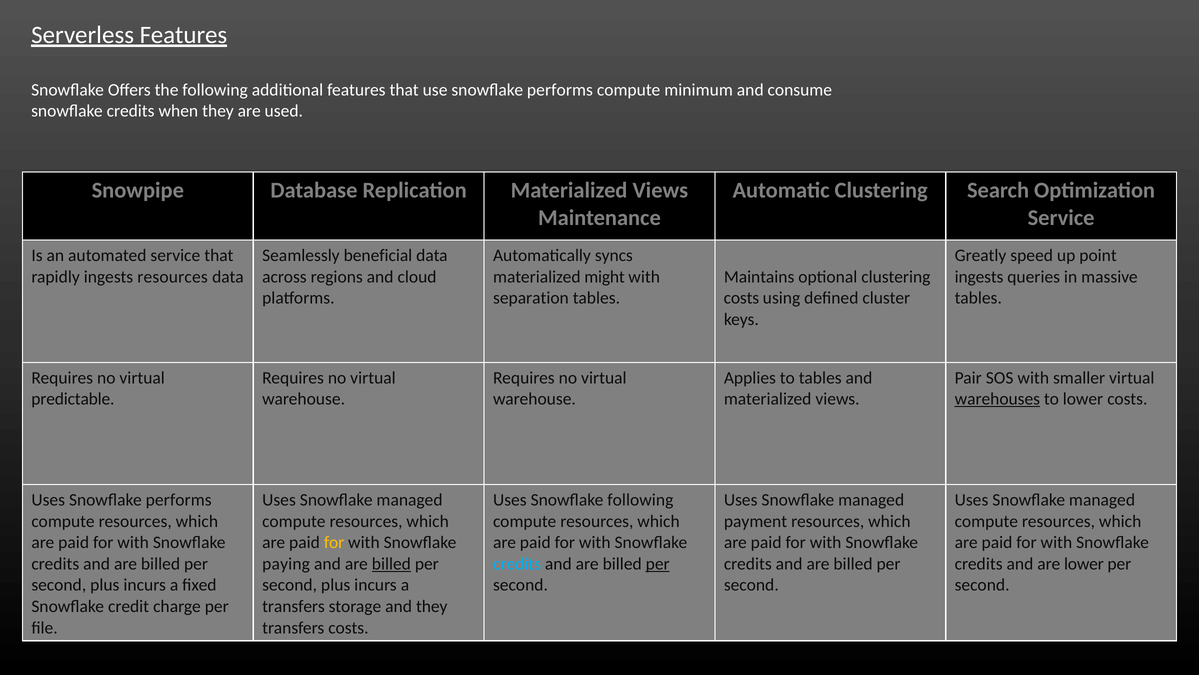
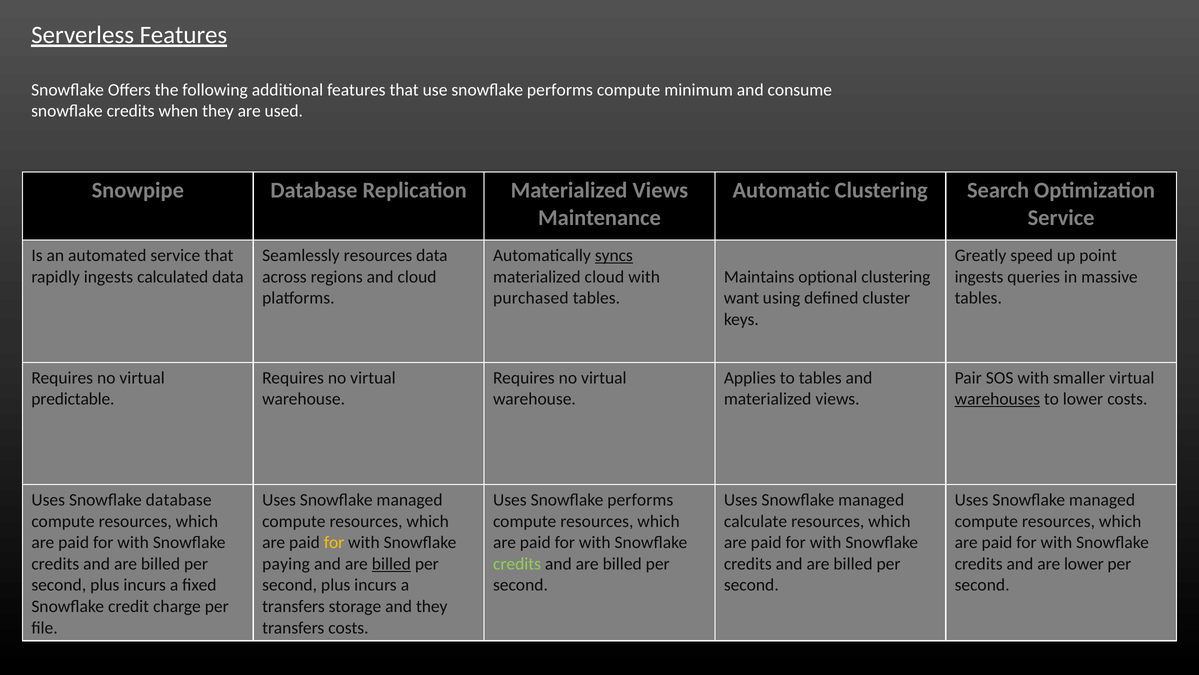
Seamlessly beneficial: beneficial -> resources (378, 255)
syncs underline: none -> present (614, 255)
ingests resources: resources -> calculated (173, 277)
materialized might: might -> cloud (604, 277)
separation: separation -> purchased (531, 298)
costs: costs -> want (741, 298)
Uses Snowflake performs: performs -> database (179, 500)
Uses Snowflake following: following -> performs (640, 500)
payment: payment -> calculate (756, 521)
credits colour: light blue -> light green (517, 563)
per underline: present -> none (658, 563)
